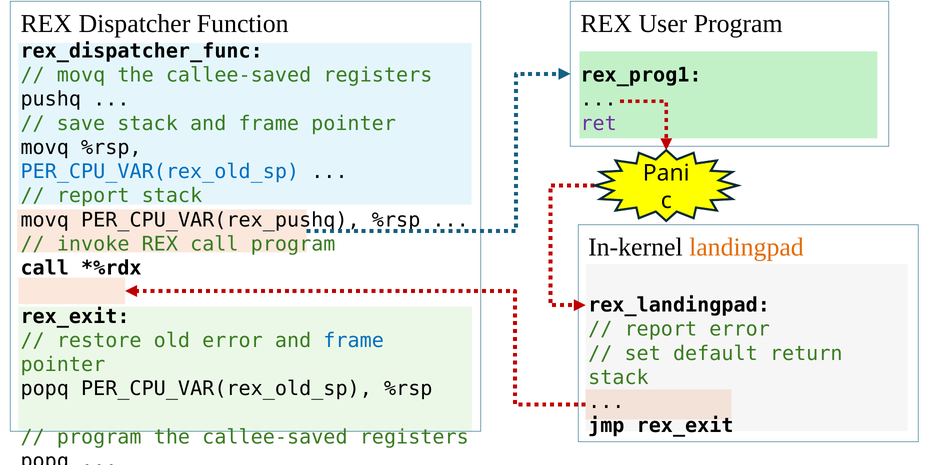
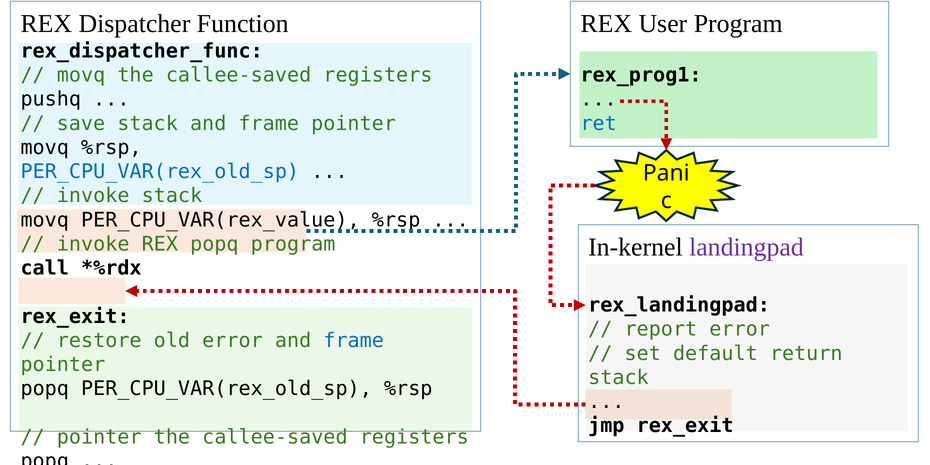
ret colour: purple -> blue (599, 123)
report: report -> invoke (93, 196)
PER_CPU_VAR(rex_pushq: PER_CPU_VAR(rex_pushq -> PER_CPU_VAR(rex_value (220, 220)
REX call: call -> popq (214, 244)
landingpad colour: orange -> purple (746, 247)
program: program -> pointer (99, 437)
